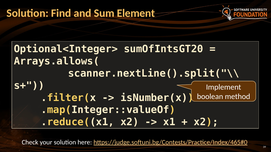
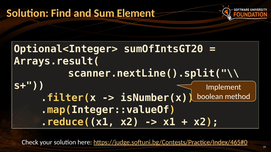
Arrays.allows(: Arrays.allows( -> Arrays.result( (57, 61)
